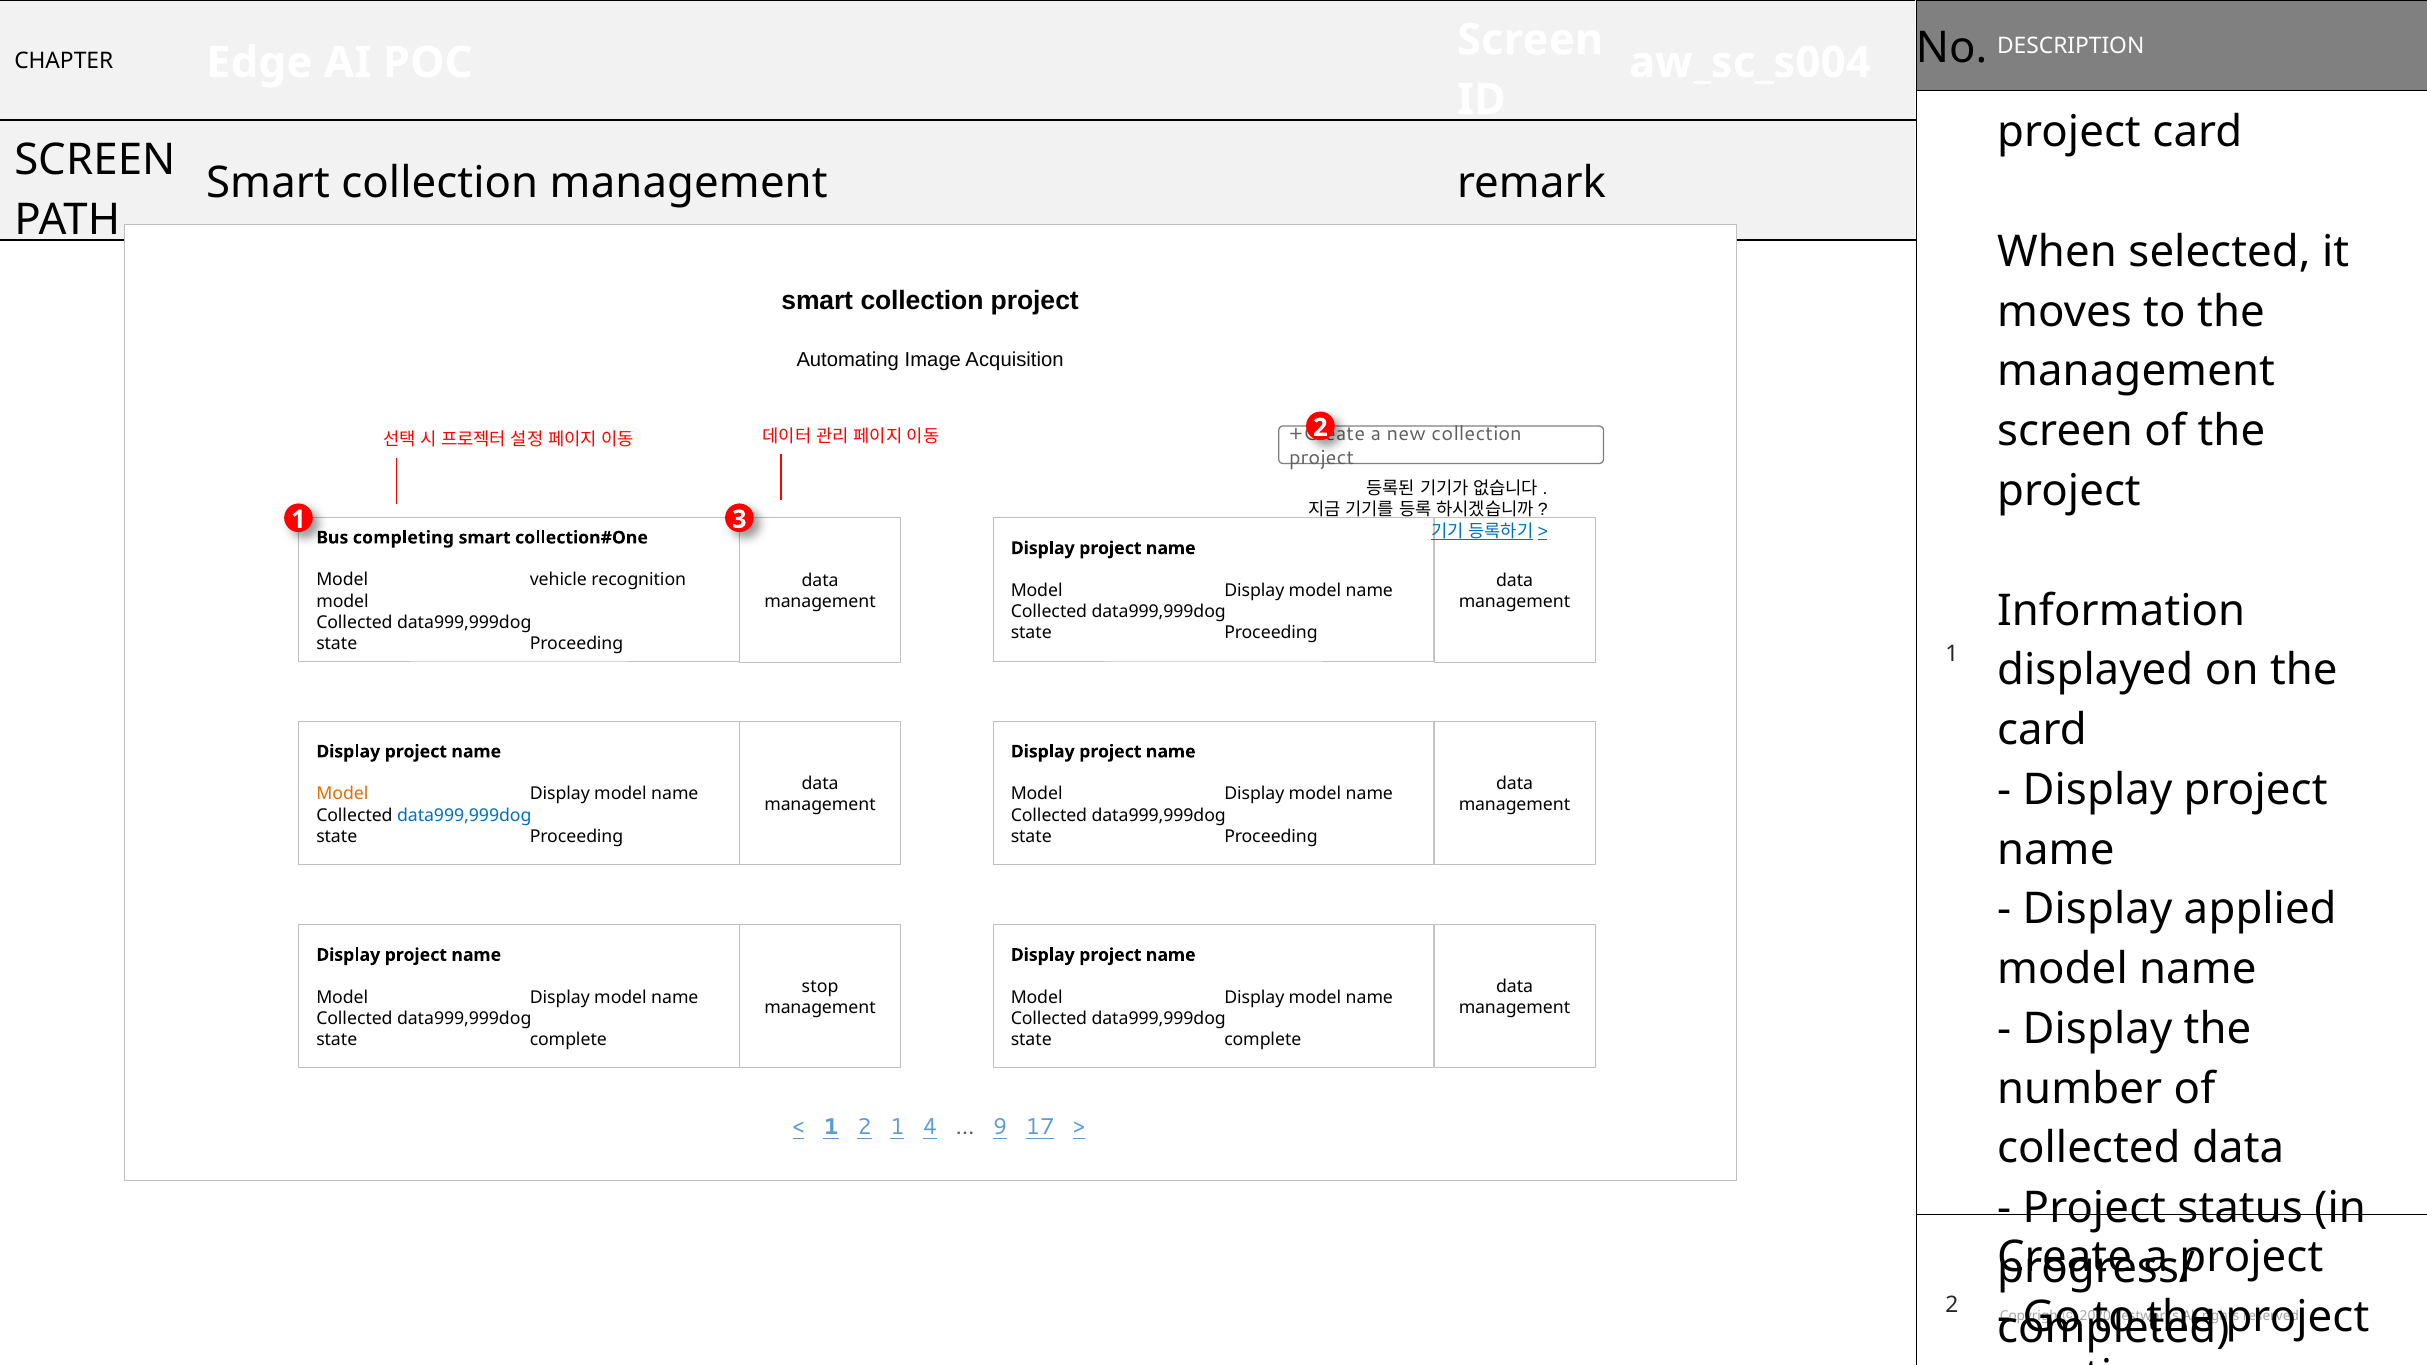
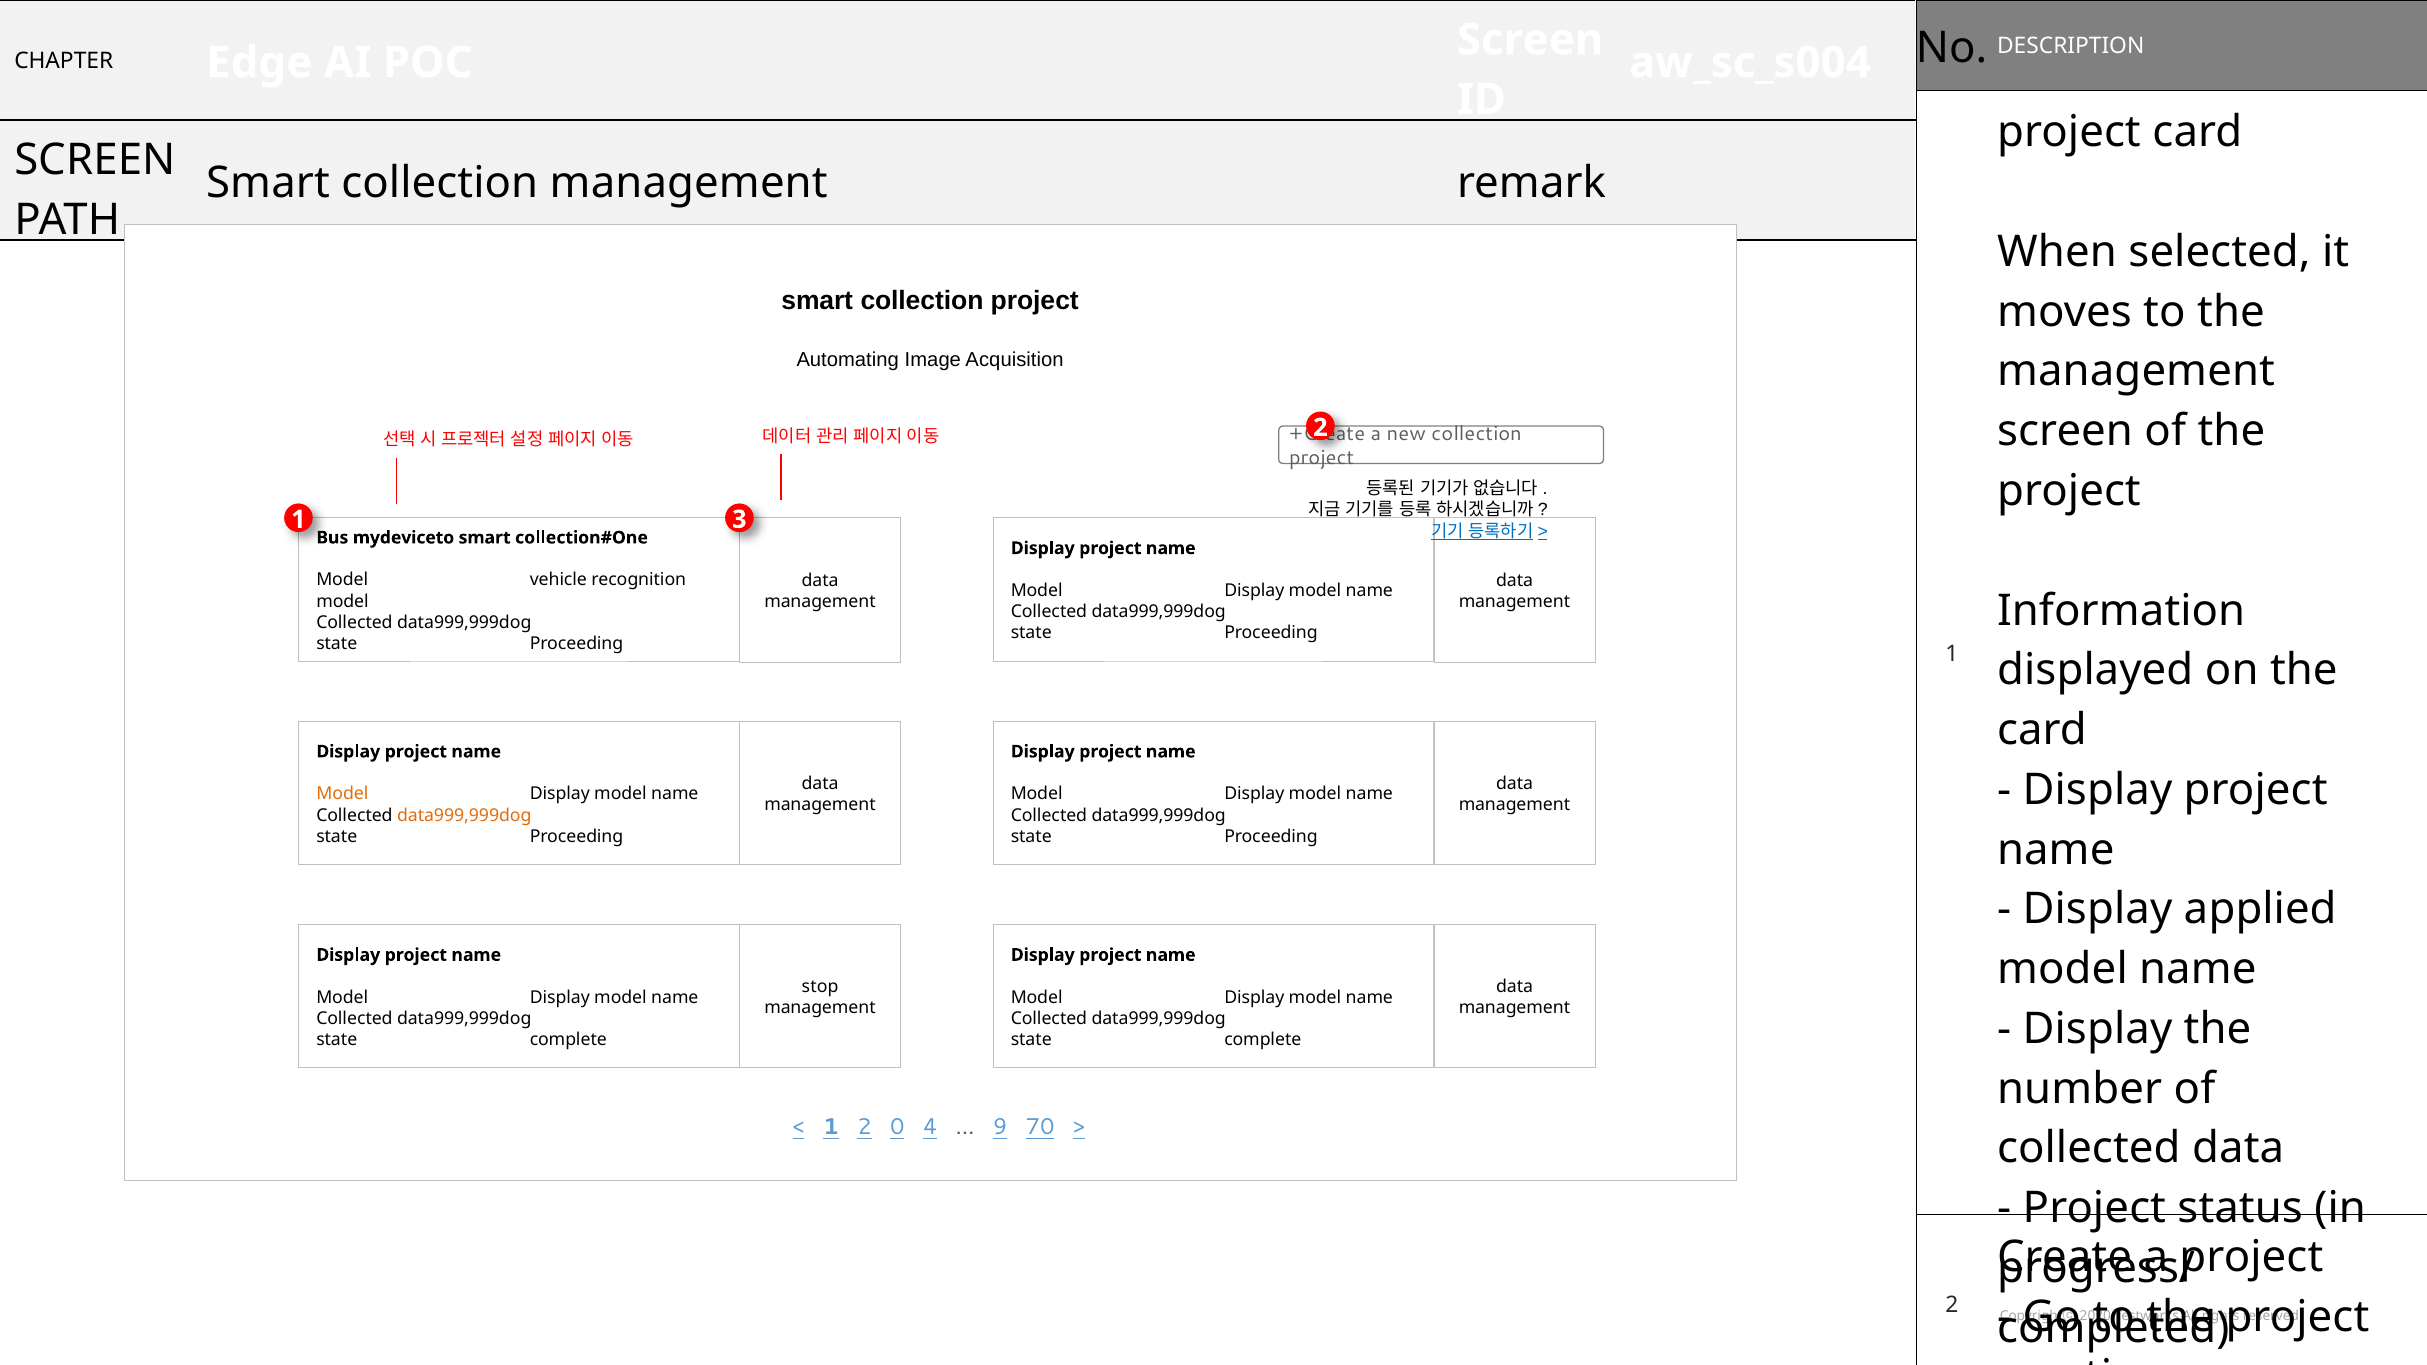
completing: completing -> mydeviceto (404, 538)
data999,999dog colour: blue -> orange (464, 815)
2 1: 1 -> 0 (897, 1127)
17: 17 -> 70 (1040, 1127)
